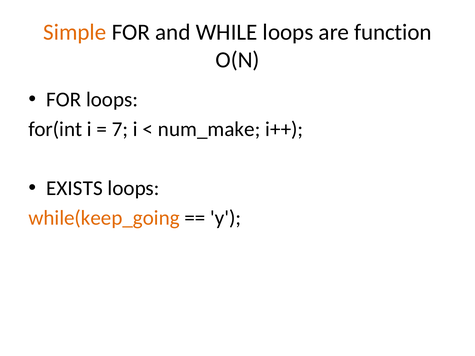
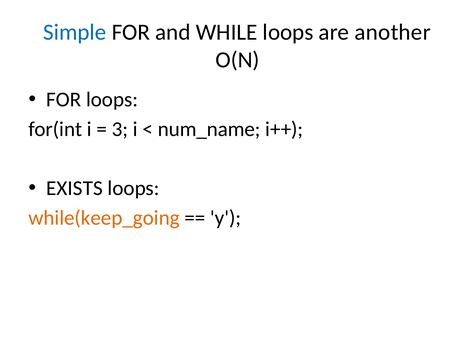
Simple colour: orange -> blue (75, 32)
function: function -> another (393, 32)
7: 7 -> 3 (120, 129)
num_make: num_make -> num_name (209, 129)
